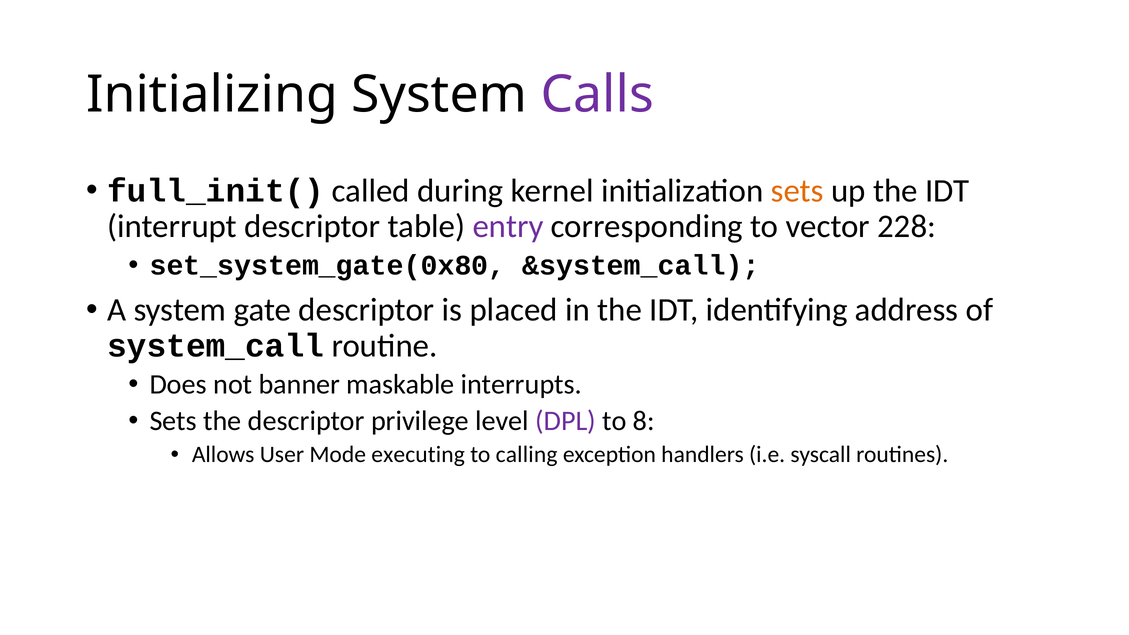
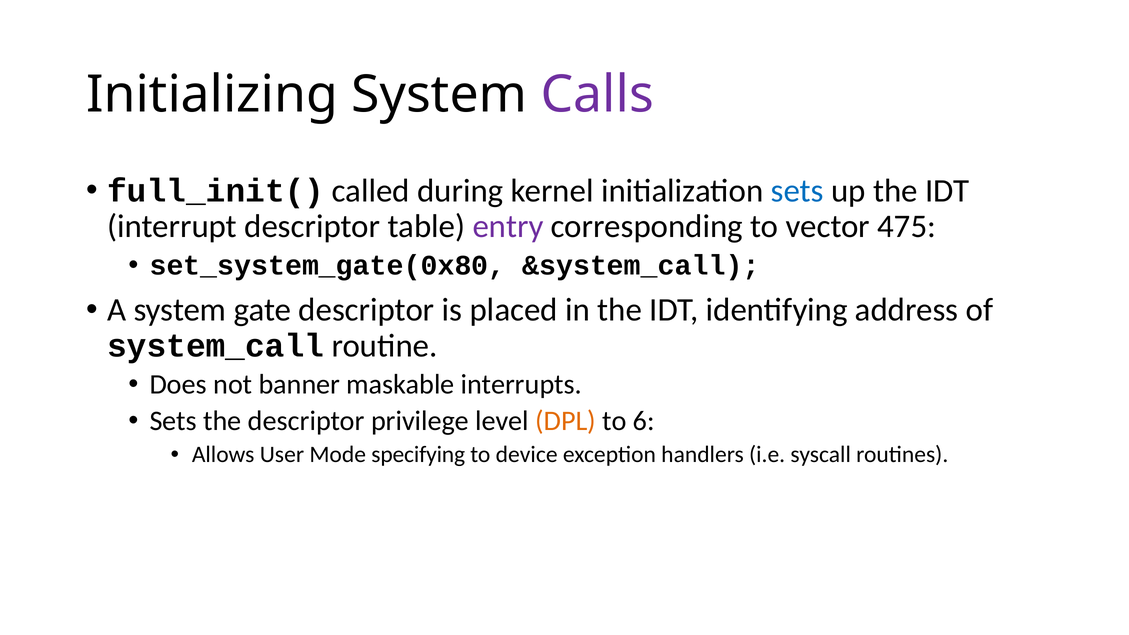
sets colour: orange -> blue (797, 191)
228: 228 -> 475 (907, 226)
DPL colour: purple -> orange (566, 421)
8: 8 -> 6 (644, 421)
executing: executing -> specifying (418, 455)
calling: calling -> device (527, 455)
